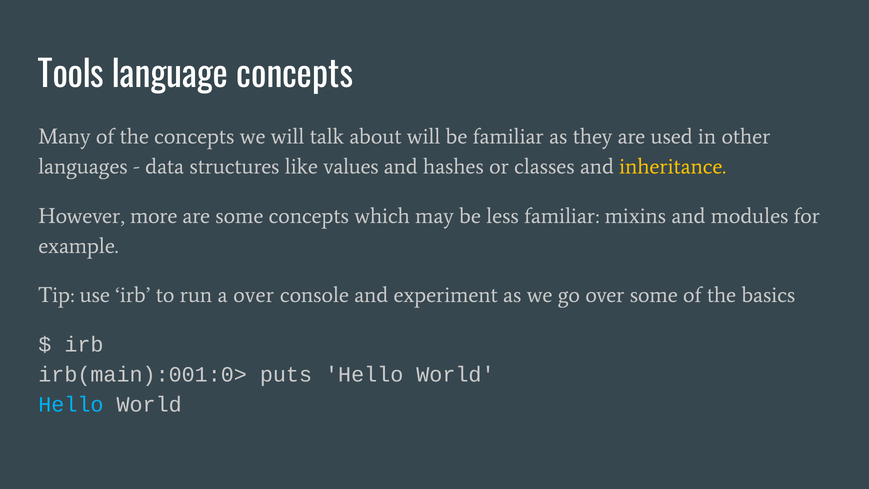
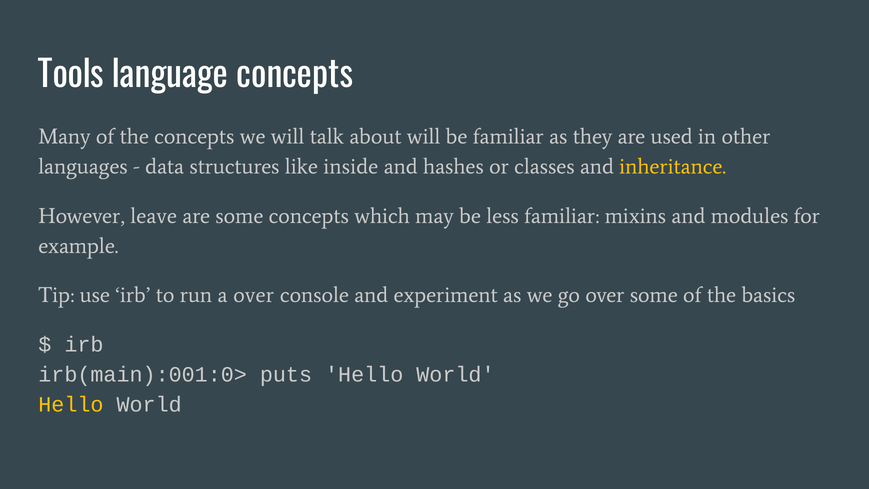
values: values -> inside (351, 167)
more: more -> leave (154, 216)
Hello colour: light blue -> yellow (71, 404)
